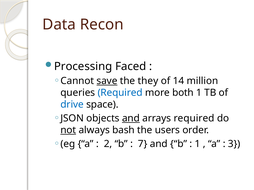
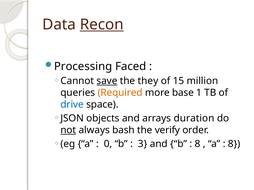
Recon underline: none -> present (102, 25)
14: 14 -> 15 (178, 81)
Required colour: blue -> orange (120, 93)
both: both -> base (183, 93)
and underline: present -> none (131, 119)
arrays required: required -> duration (194, 119)
users: users -> verify (167, 130)
2: 2 -> 0 (108, 144)
7: 7 -> 3 (143, 144)
1: 1 -> 8 (198, 144)
3: 3 -> 8 (234, 144)
